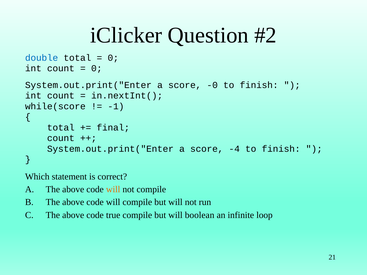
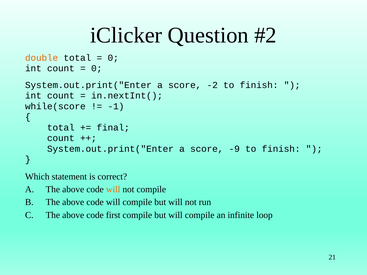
double colour: blue -> orange (42, 58)
-0: -0 -> -2 (212, 85)
-4: -4 -> -9 (234, 149)
true: true -> first (113, 215)
but will boolean: boolean -> compile (200, 215)
